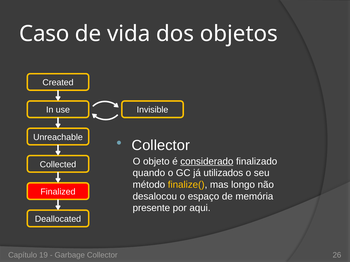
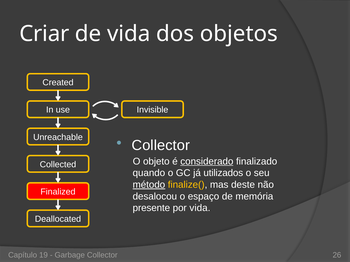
Caso: Caso -> Criar (44, 34)
método underline: none -> present (149, 185)
longo: longo -> deste (243, 185)
por aqui: aqui -> vida (200, 208)
